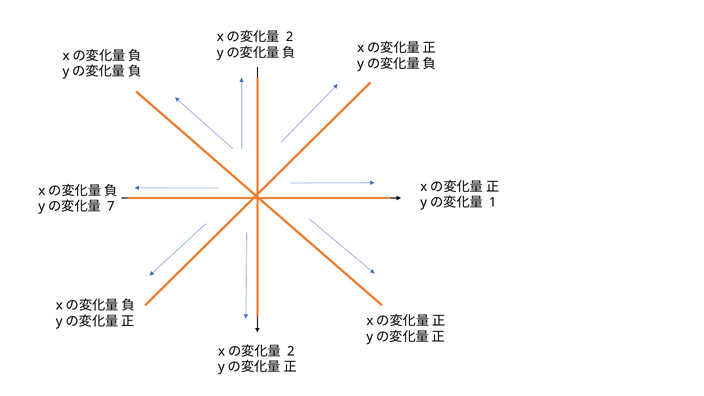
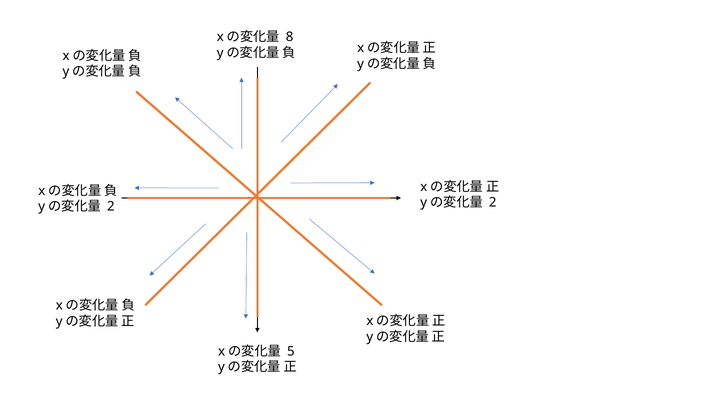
2: 2 -> 8 (290, 37)
1: 1 -> 2 (493, 203)
7: 7 -> 2 (111, 207)
2: 2 -> 5 (291, 351)
